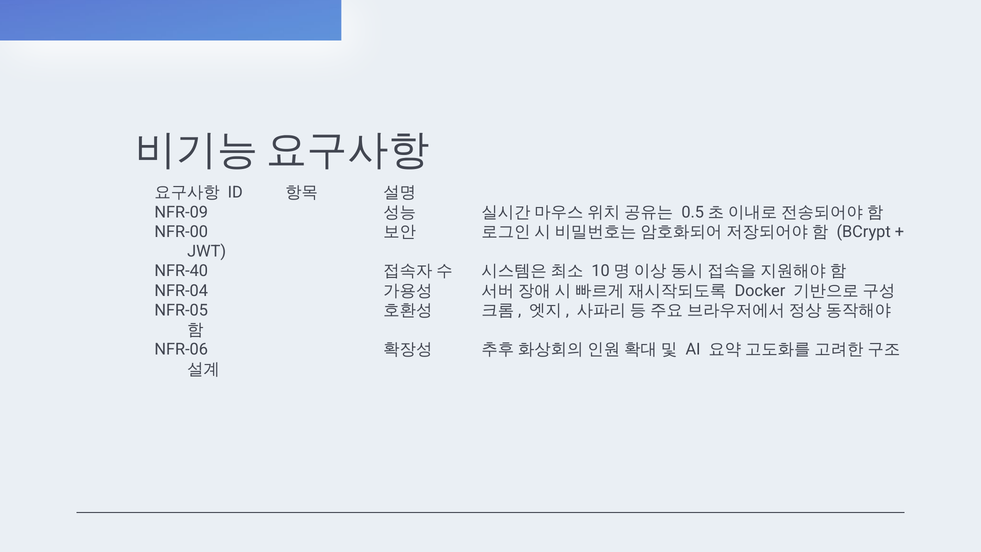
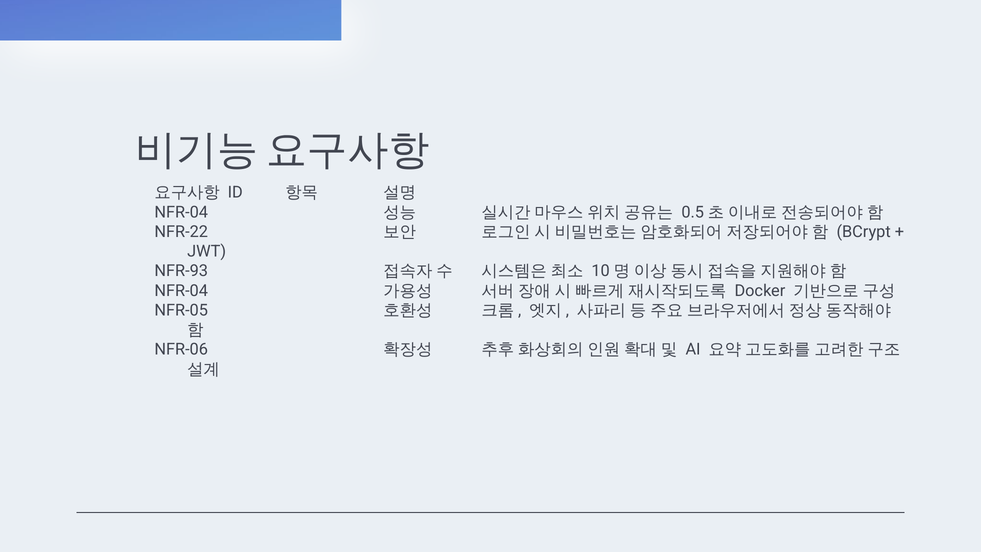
NFR-09: NFR-09 -> NFR-04 (181, 212)
NFR-00: NFR-00 -> NFR-22 (181, 232)
NFR-40: NFR-40 -> NFR-93 (181, 271)
